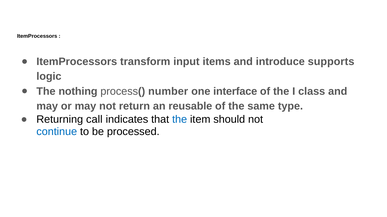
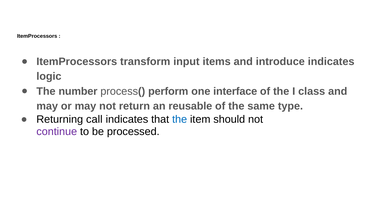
introduce supports: supports -> indicates (331, 62)
nothing: nothing -> number (78, 92)
number: number -> perform (168, 92)
continue colour: blue -> purple (57, 132)
